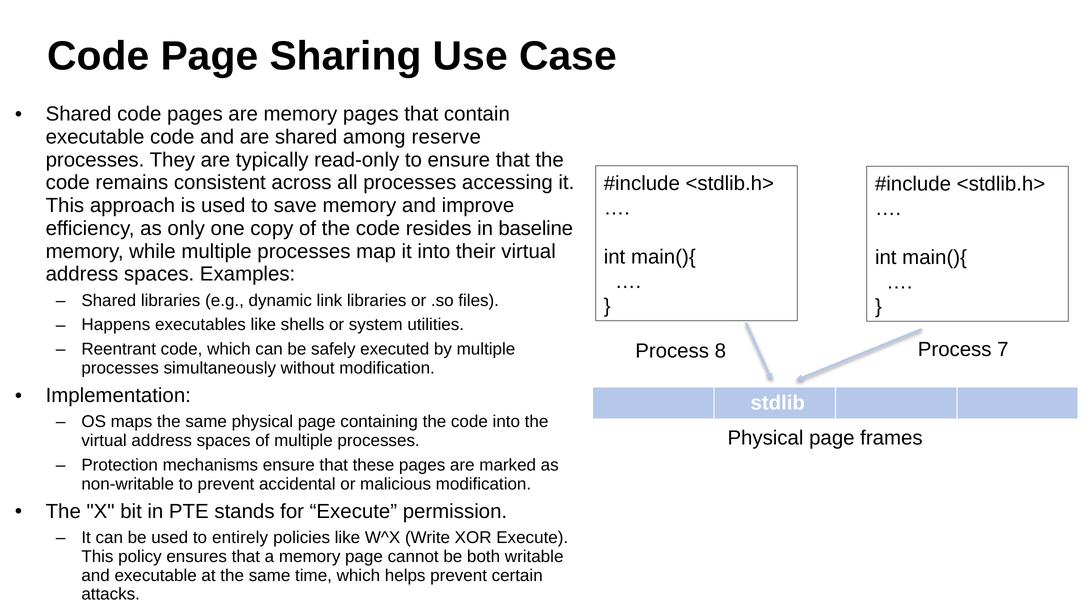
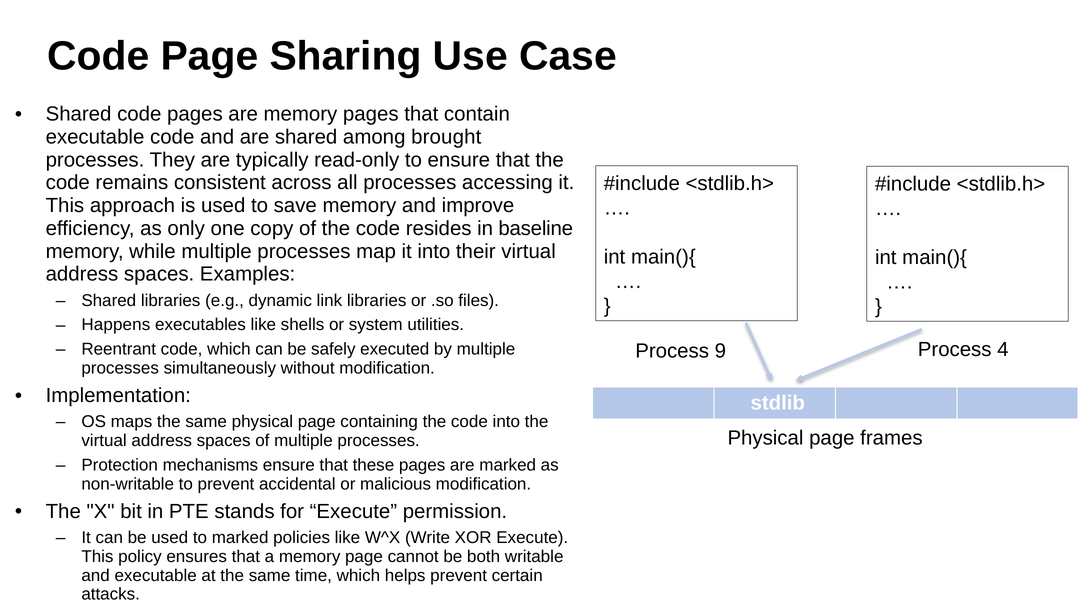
reserve: reserve -> brought (446, 137)
7: 7 -> 4 (1003, 350)
8: 8 -> 9 (720, 351)
to entirely: entirely -> marked (240, 538)
